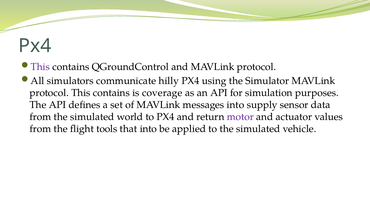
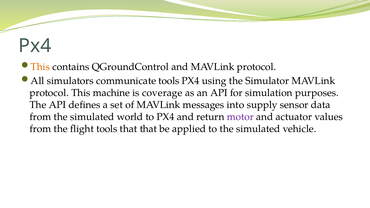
This colour: purple -> orange (40, 67)
communicate hilly: hilly -> tools (169, 81)
protocol This contains: contains -> machine (111, 93)
that into: into -> that (148, 129)
